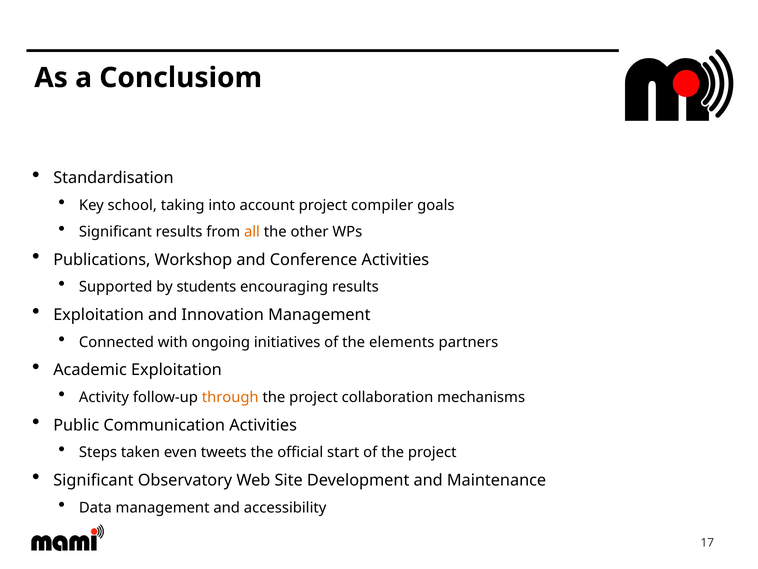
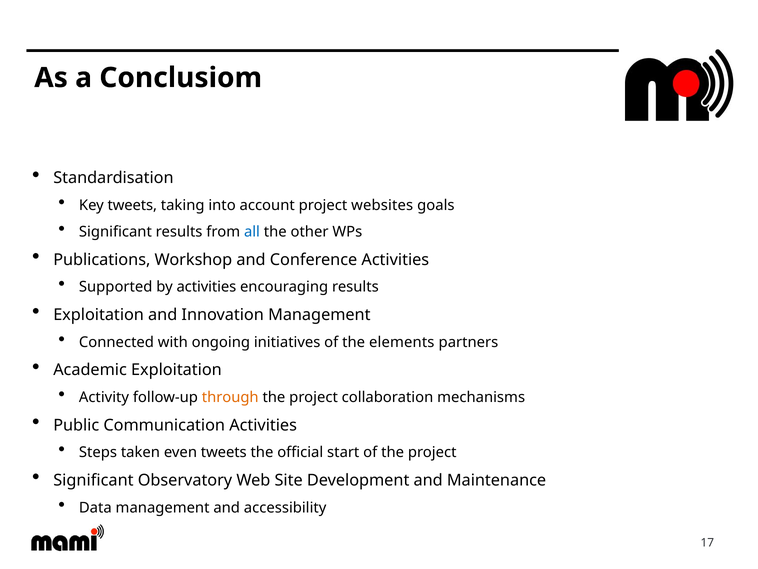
Key school: school -> tweets (132, 205)
compiler: compiler -> websites (382, 205)
all colour: orange -> blue (252, 232)
by students: students -> activities (206, 287)
